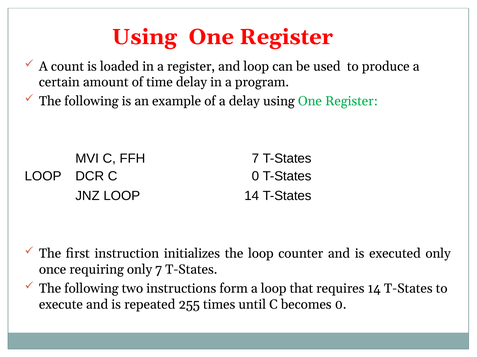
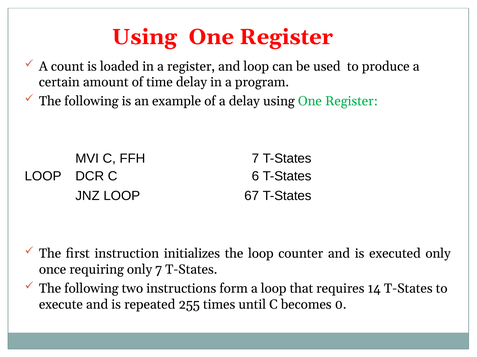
C 0: 0 -> 6 (255, 177)
LOOP 14: 14 -> 67 (252, 196)
